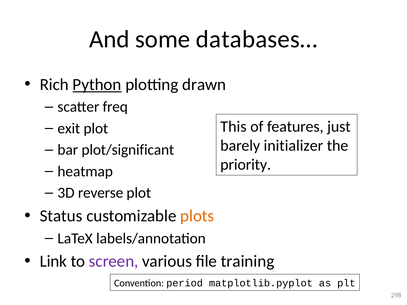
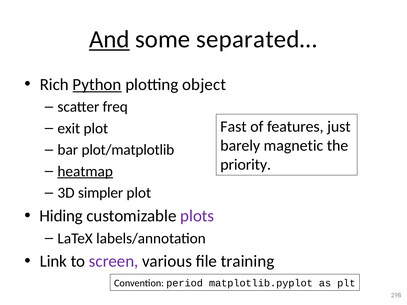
And underline: none -> present (109, 39)
databases…: databases… -> separated… (257, 39)
drawn: drawn -> object (204, 85)
This: This -> Fast (234, 127)
initializer: initializer -> magnetic (293, 146)
plot/significant: plot/significant -> plot/matplotlib (128, 150)
heatmap underline: none -> present (85, 172)
reverse: reverse -> simpler (101, 193)
Status: Status -> Hiding (61, 216)
plots colour: orange -> purple (197, 216)
